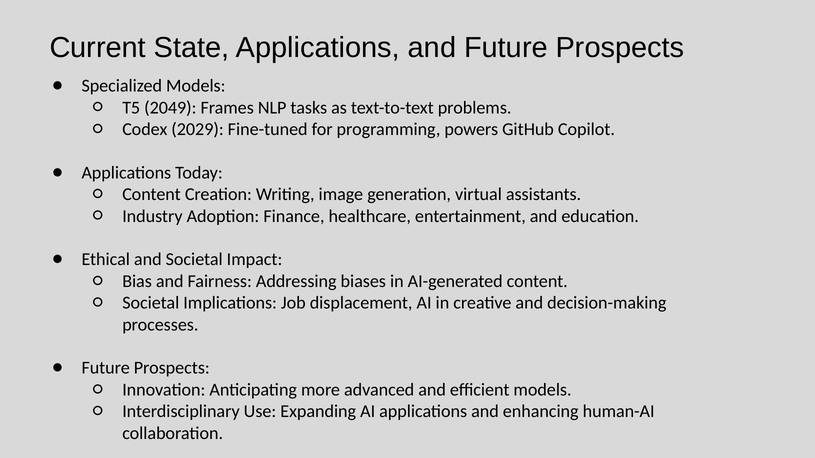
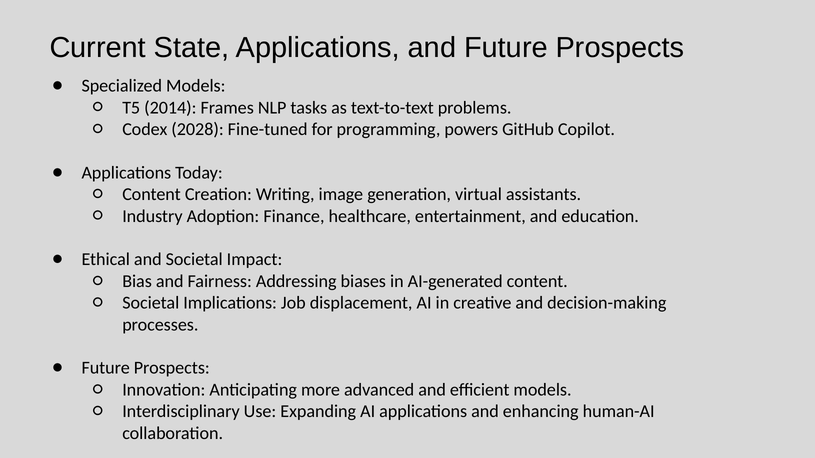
2049: 2049 -> 2014 (170, 108)
2029: 2029 -> 2028 (198, 129)
